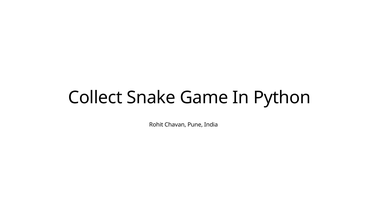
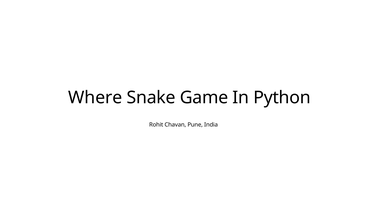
Collect: Collect -> Where (95, 98)
